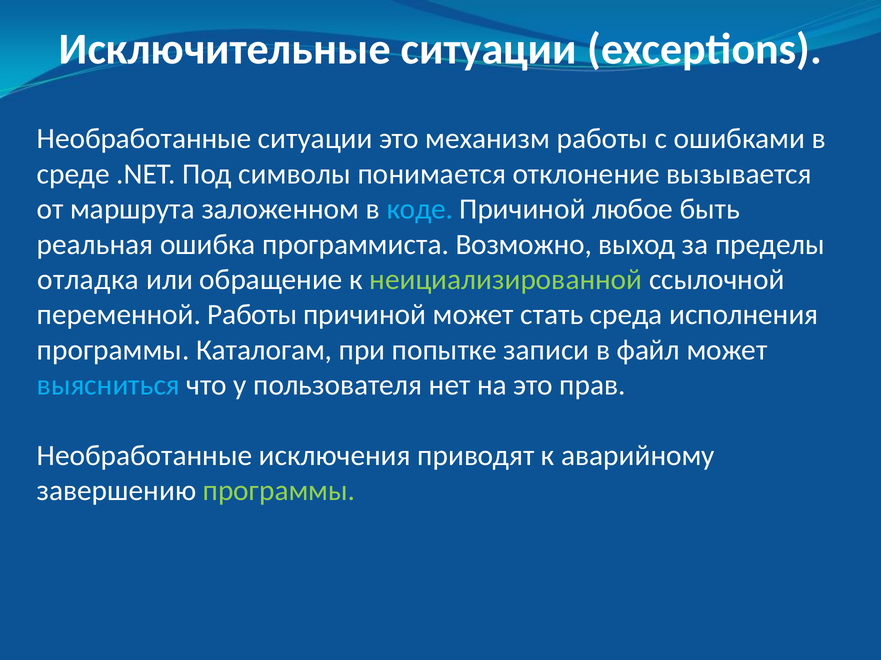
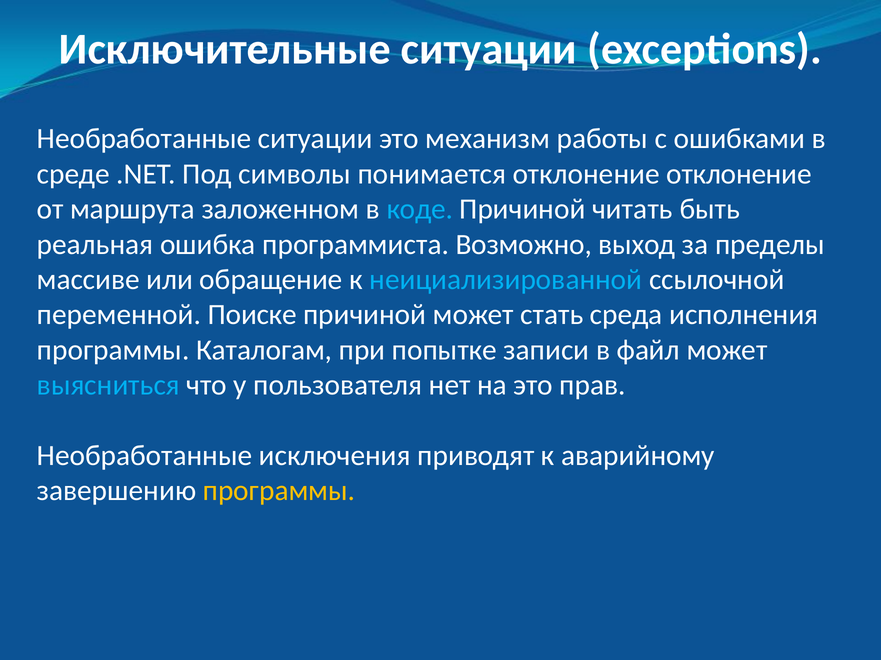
отклонение вызывается: вызывается -> отклонение (739, 174)
любое: любое -> читать (632, 209)
отладка: отладка -> массиве (88, 280)
неициализированной colour: light green -> light blue (506, 280)
переменной Работы: Работы -> Поиске (252, 315)
программы colour: light green -> yellow (279, 491)
